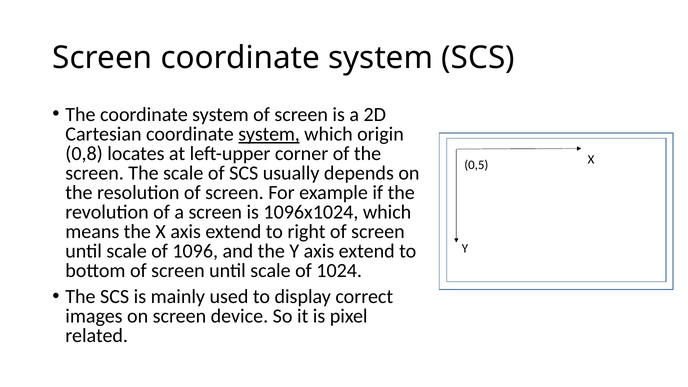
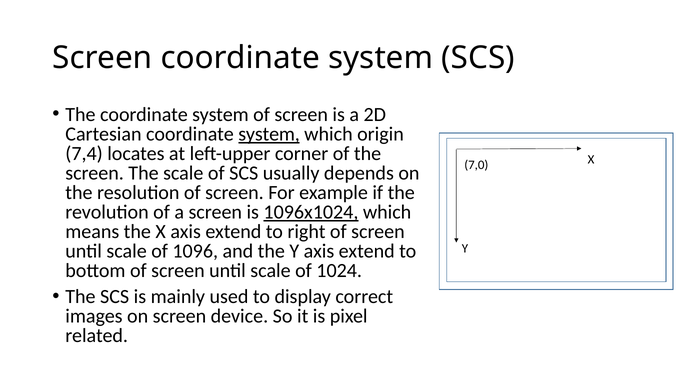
0,8: 0,8 -> 7,4 (84, 154)
0,5: 0,5 -> 7,0 (476, 165)
1096x1024 underline: none -> present (311, 212)
